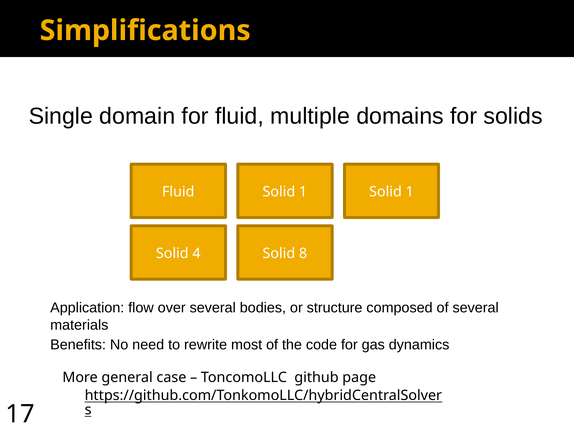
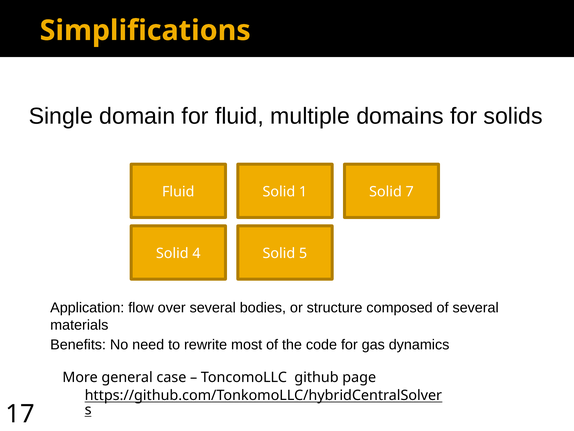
1 Solid 1: 1 -> 7 (410, 192)
8: 8 -> 5 (303, 253)
